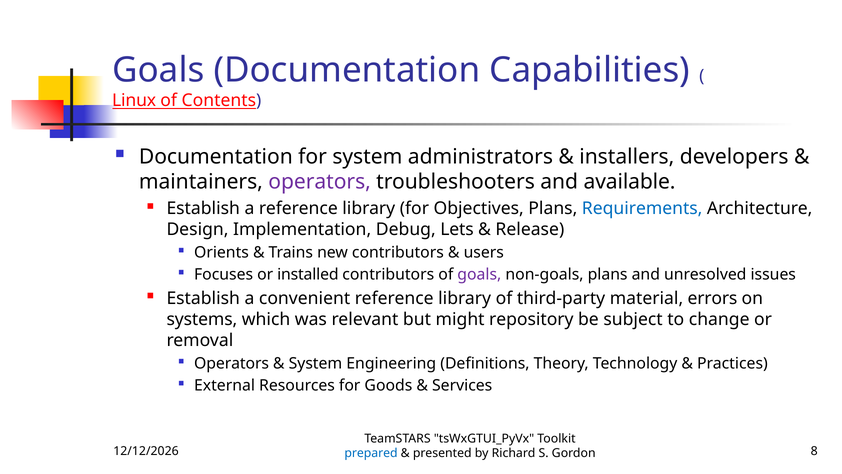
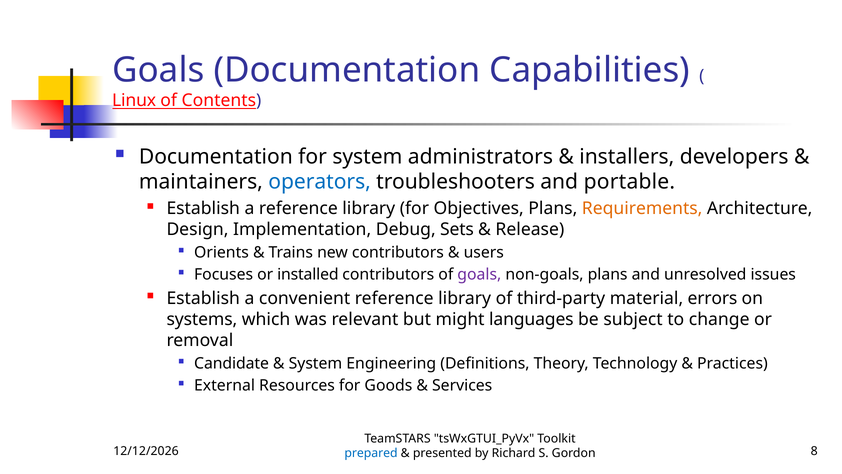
operators colour: purple -> blue (320, 182)
available: available -> portable (629, 182)
Requirements colour: blue -> orange (642, 208)
Lets: Lets -> Sets (457, 229)
repository: repository -> languages (531, 319)
Operators: Operators -> Candidate (232, 363)
